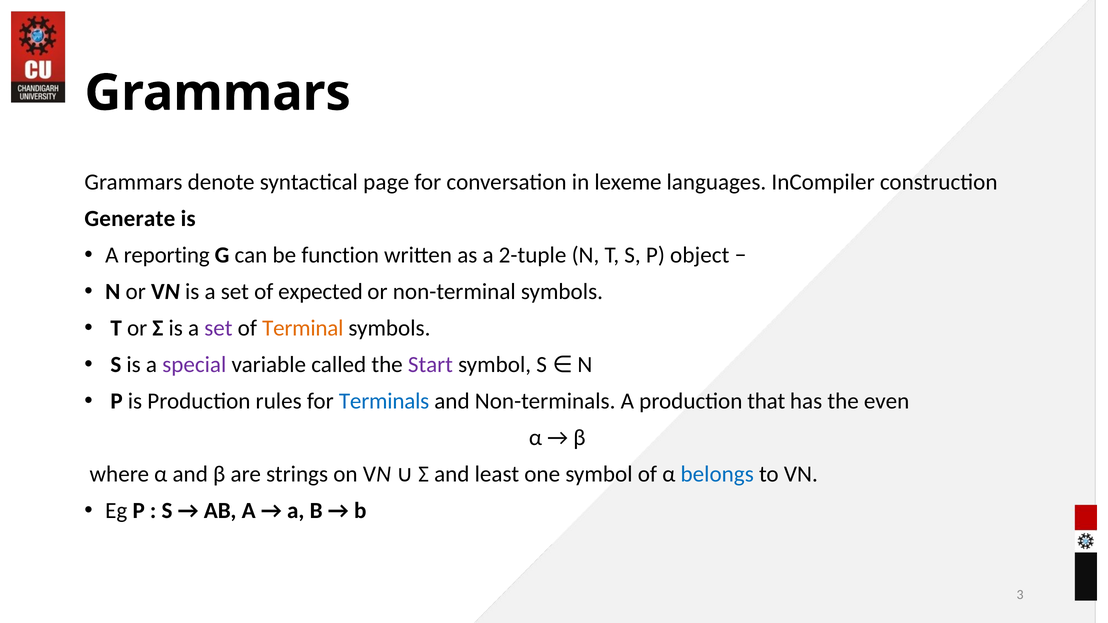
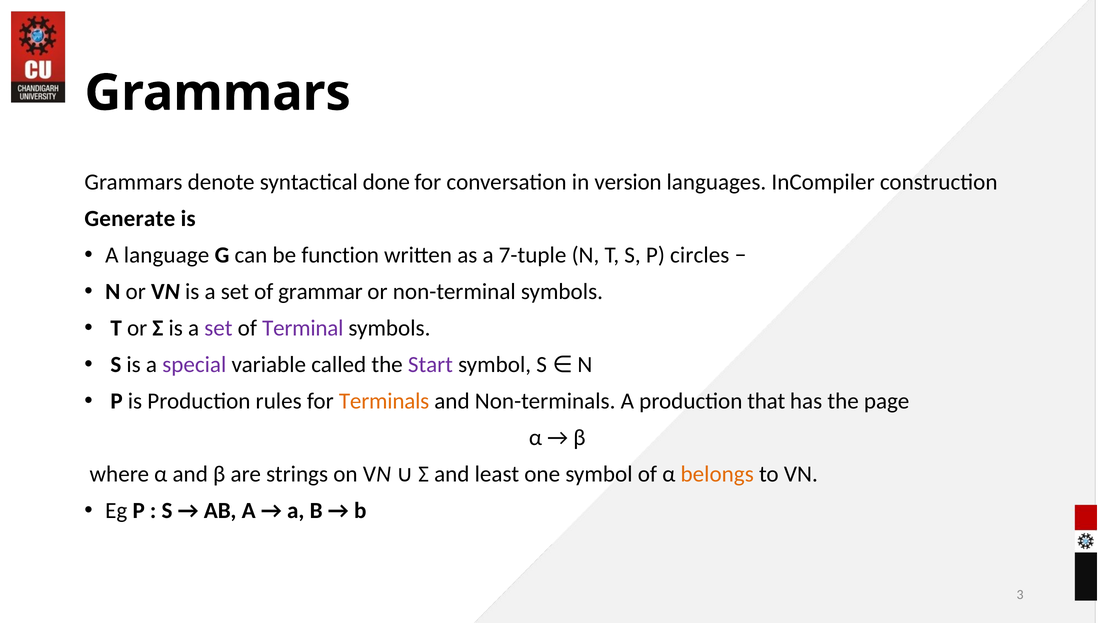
page: page -> done (386, 182)
lexeme: lexeme -> version (628, 182)
reporting: reporting -> language (167, 255)
2-tuple: 2-tuple -> 7-tuple (533, 255)
object: object -> circles (700, 255)
expected: expected -> grammar (321, 292)
Terminal colour: orange -> purple (303, 328)
Terminals colour: blue -> orange (384, 401)
even: even -> page (887, 401)
belongs colour: blue -> orange (717, 474)
